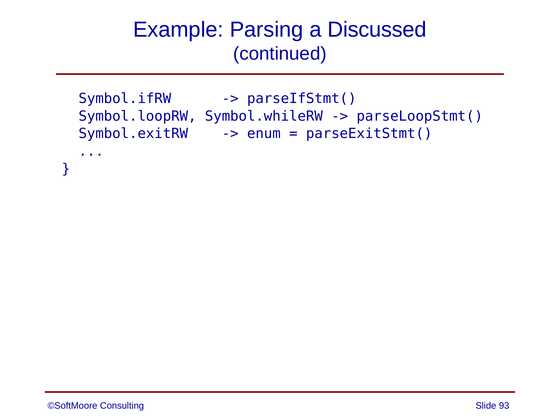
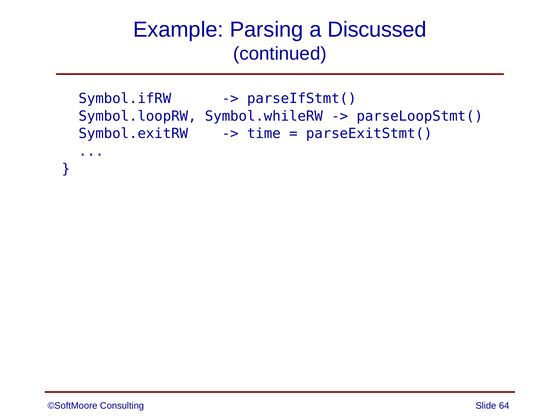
enum: enum -> time (264, 134)
93: 93 -> 64 (504, 406)
